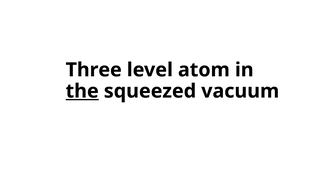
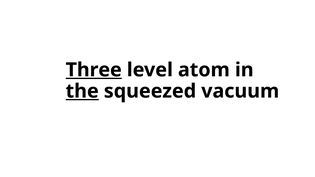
Three underline: none -> present (94, 70)
